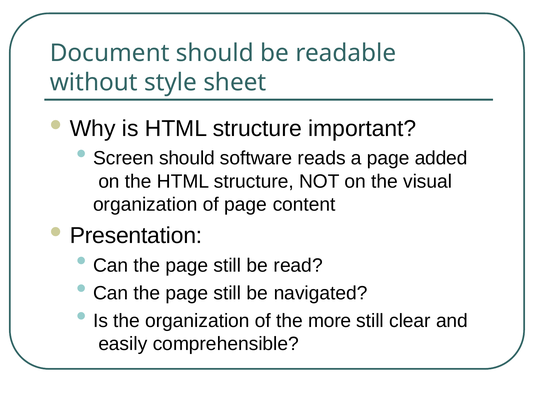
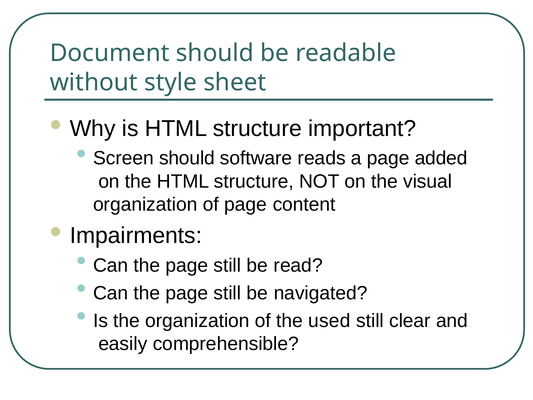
Presentation: Presentation -> Impairments (136, 235)
more: more -> used (329, 321)
